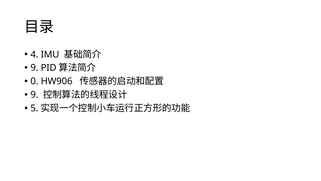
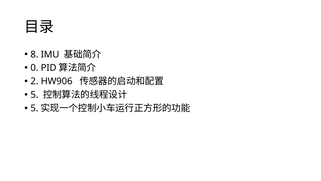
4: 4 -> 8 (34, 54)
9: 9 -> 0 (34, 68)
0: 0 -> 2 (34, 81)
9: 9 -> 5 (34, 95)
